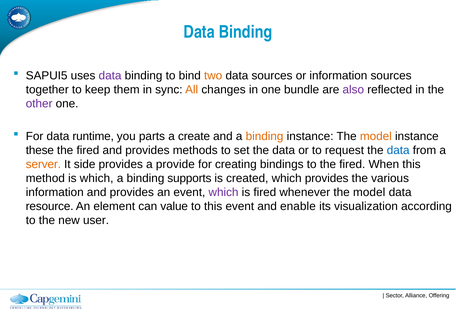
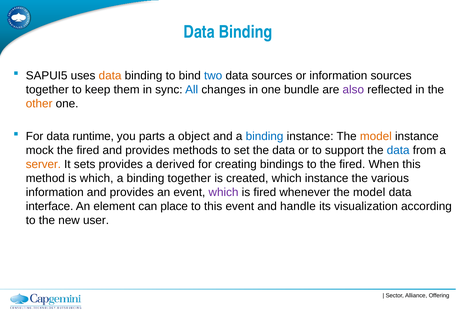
data colour: purple -> orange (110, 76)
two colour: orange -> blue (213, 76)
All colour: orange -> blue (192, 90)
other colour: purple -> orange (39, 104)
create: create -> object (194, 137)
binding colour: orange -> blue (265, 137)
these: these -> mock (40, 151)
request: request -> support (344, 151)
side: side -> sets (85, 165)
provide: provide -> derived (175, 165)
binding supports: supports -> together (189, 179)
which provides: provides -> instance (327, 179)
resource: resource -> interface (50, 207)
value: value -> place (174, 207)
enable: enable -> handle (298, 207)
